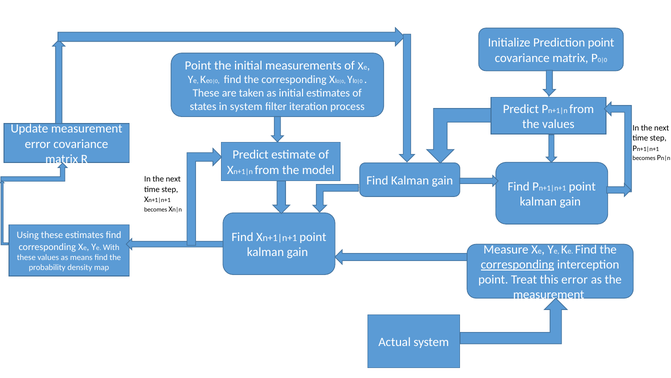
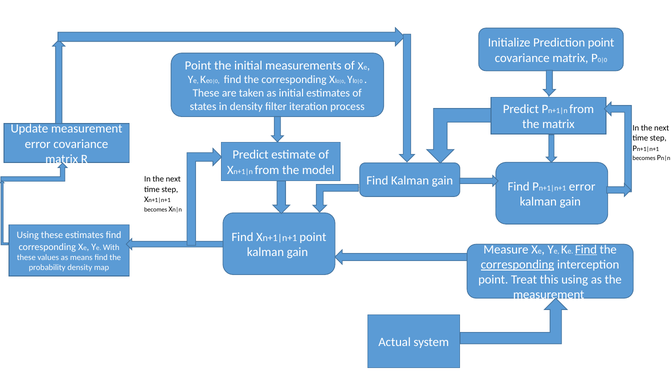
in system: system -> density (246, 106)
the values: values -> matrix (558, 124)
point: point -> error (582, 186)
Find underline: none -> present (586, 249)
this error: error -> using (575, 279)
